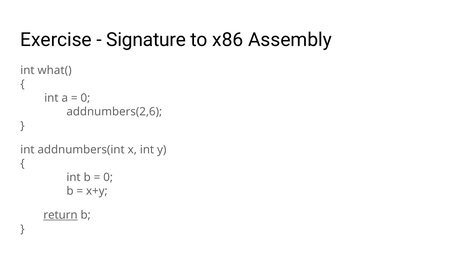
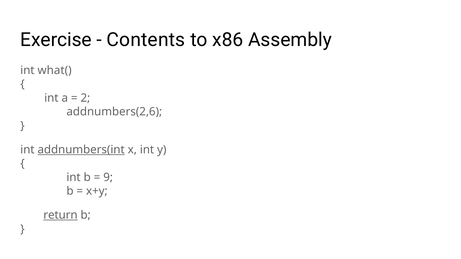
Signature: Signature -> Contents (146, 40)
0: 0 -> 2 (85, 98)
addnumbers(int underline: none -> present (81, 150)
0: 0 -> 9 (108, 177)
